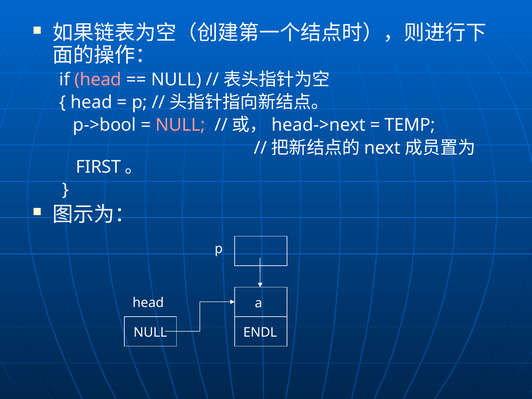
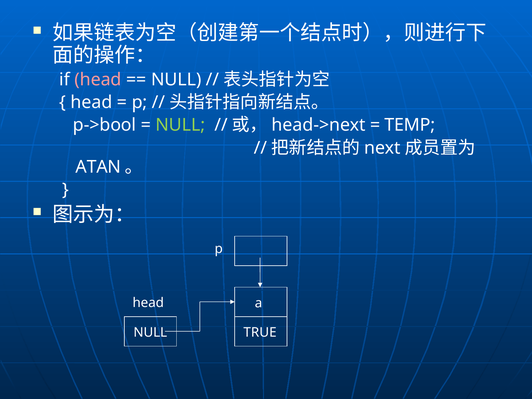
NULL colour: pink -> light green (180, 125)
FIRST: FIRST -> ATAN (98, 167)
ENDL: ENDL -> TRUE (260, 332)
